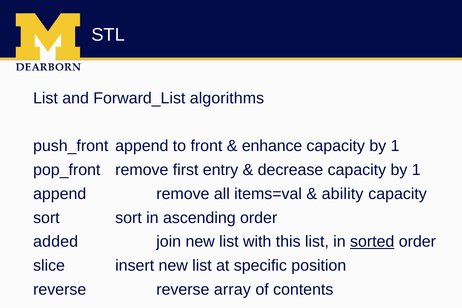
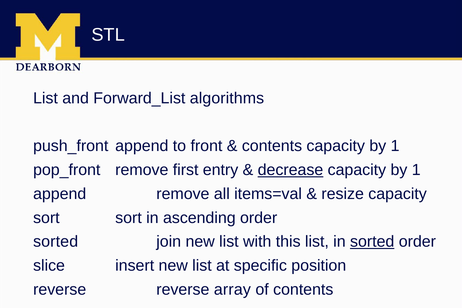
enhance: enhance -> contents (272, 146)
decrease underline: none -> present (290, 170)
ability: ability -> resize (343, 194)
added: added -> sorted (56, 242)
